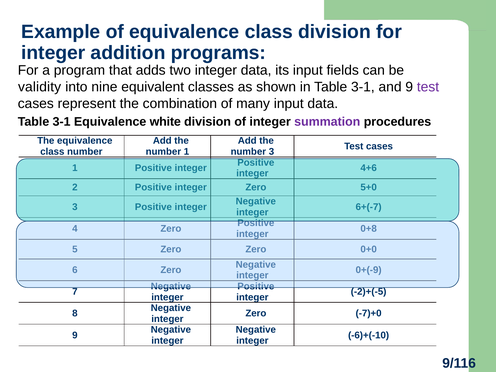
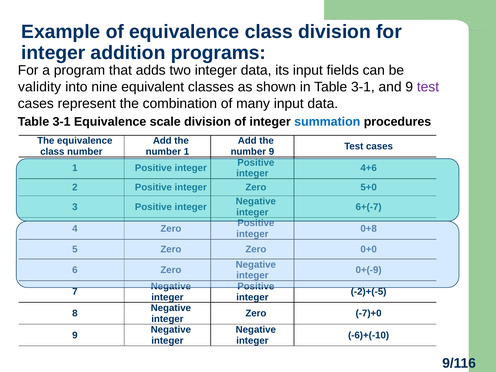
white: white -> scale (165, 122)
summation colour: purple -> blue (327, 122)
number 3: 3 -> 9 (271, 152)
